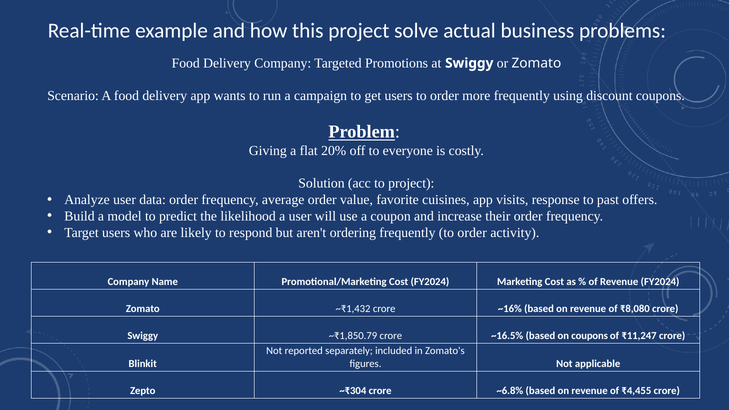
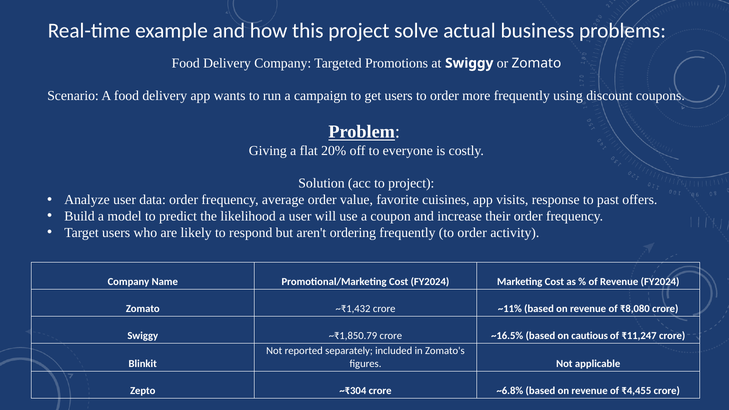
~16%: ~16% -> ~11% (510, 309)
on coupons: coupons -> cautious (590, 336)
